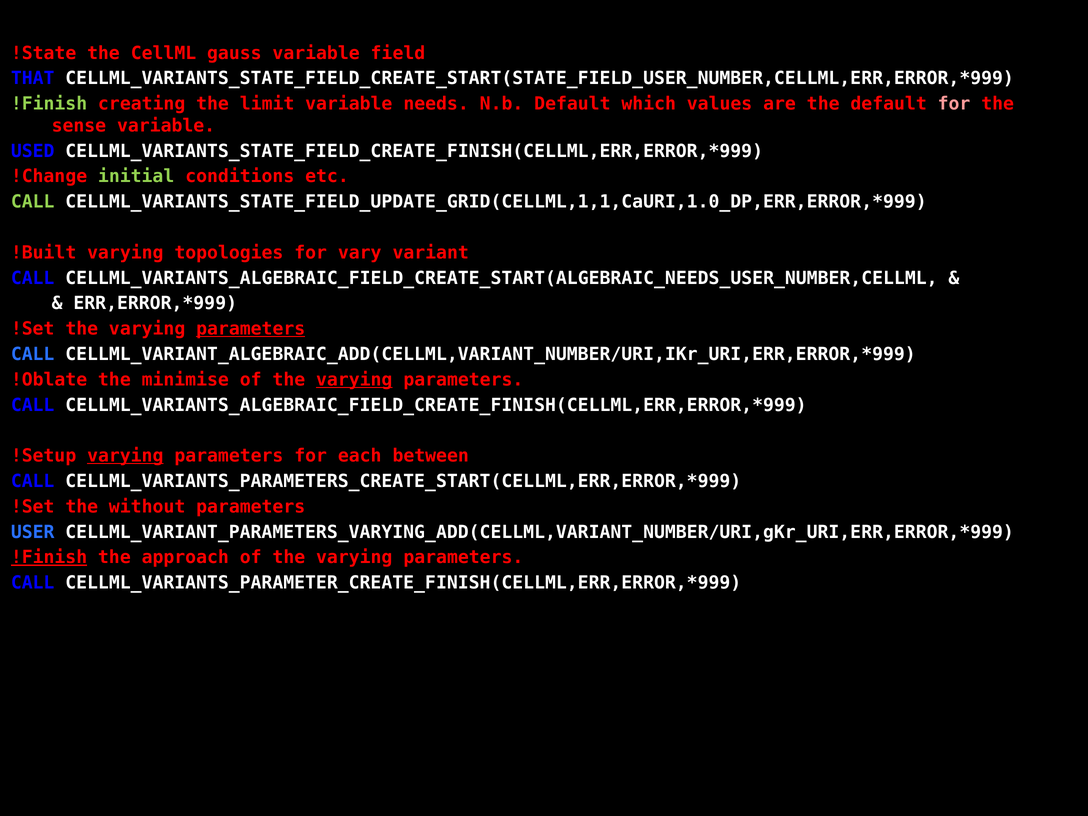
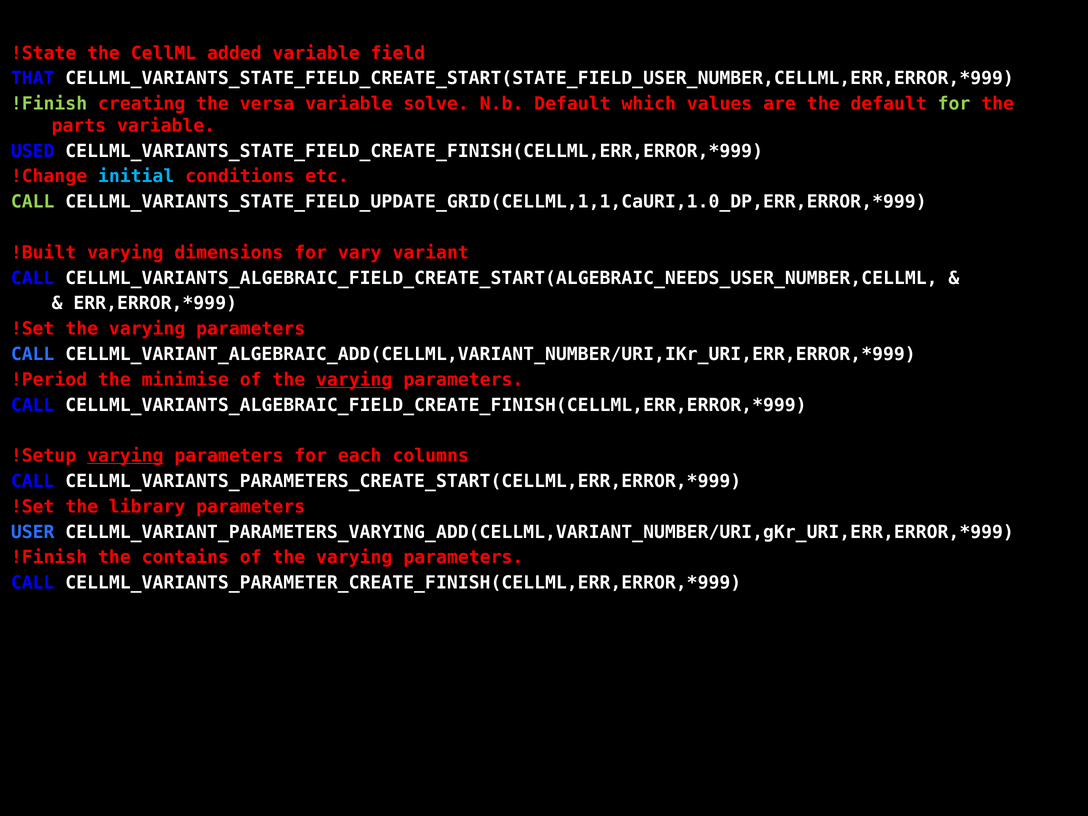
gauss: gauss -> added (234, 53)
limit: limit -> versa (267, 104)
needs: needs -> solve (436, 104)
for colour: pink -> light green (954, 104)
sense: sense -> parts (79, 126)
initial colour: light green -> light blue (136, 176)
topologies: topologies -> dimensions (229, 253)
parameters underline: present -> none (251, 329)
!Oblate: !Oblate -> !Period (49, 380)
between: between -> columns (431, 456)
without: without -> library (147, 507)
!Finish underline: present -> none (49, 557)
approach: approach -> contains (185, 557)
